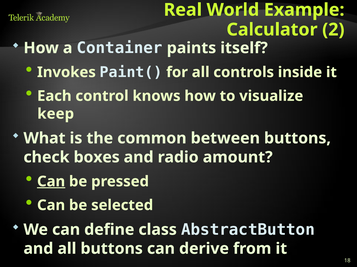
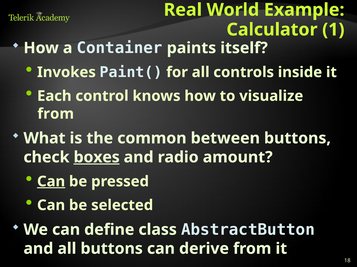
2: 2 -> 1 (333, 30)
keep: keep -> from (56, 114)
boxes underline: none -> present (97, 158)
